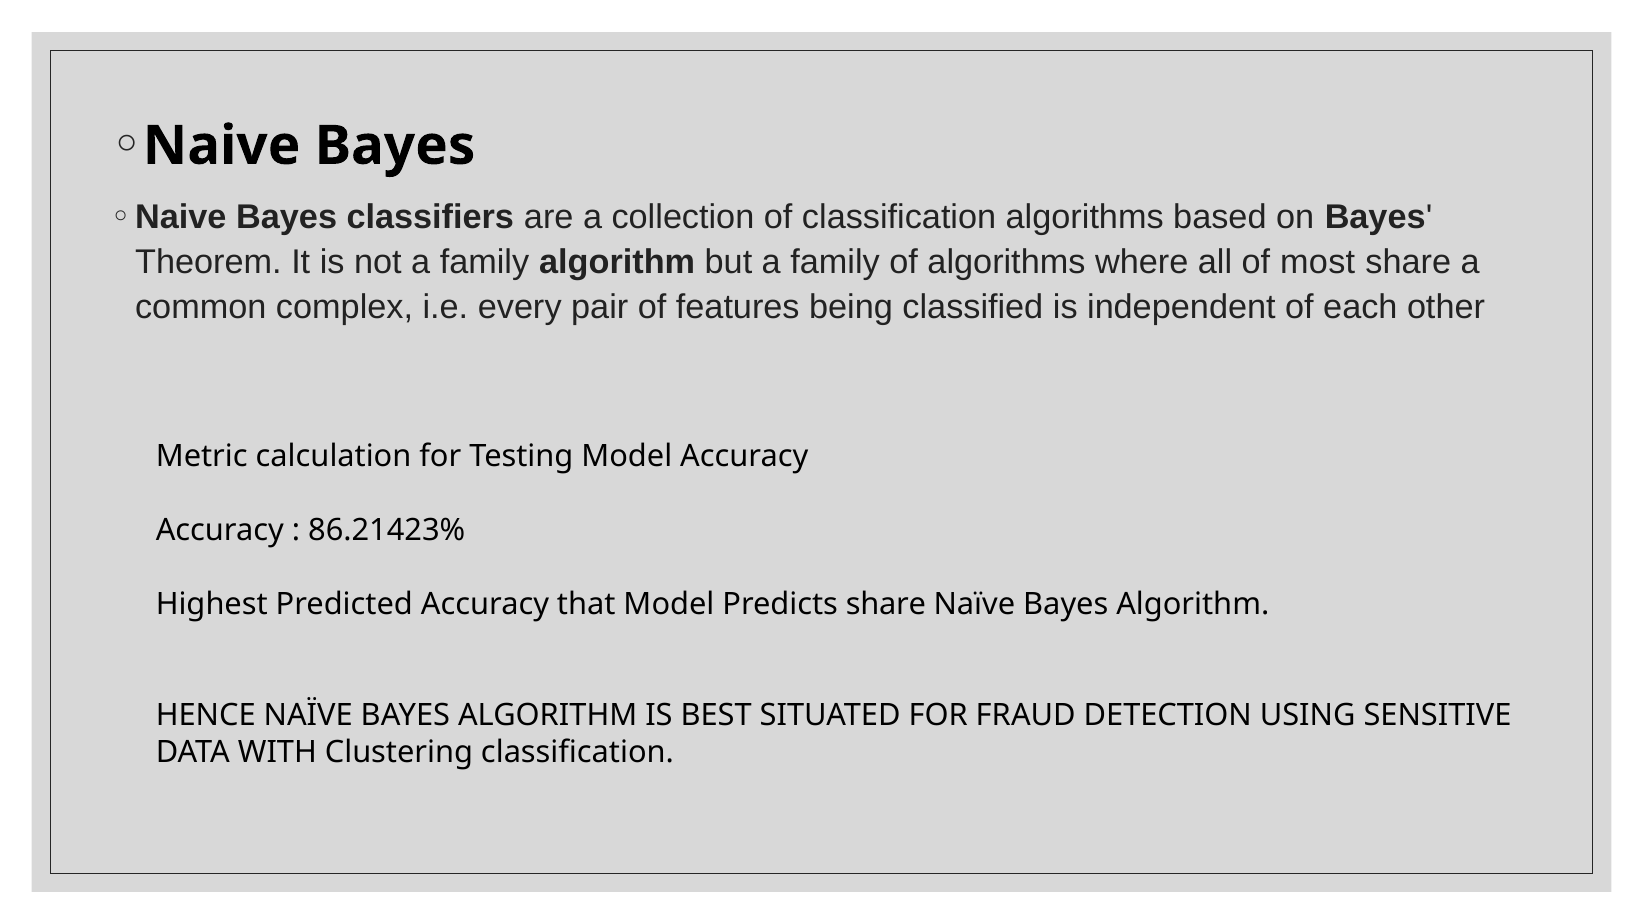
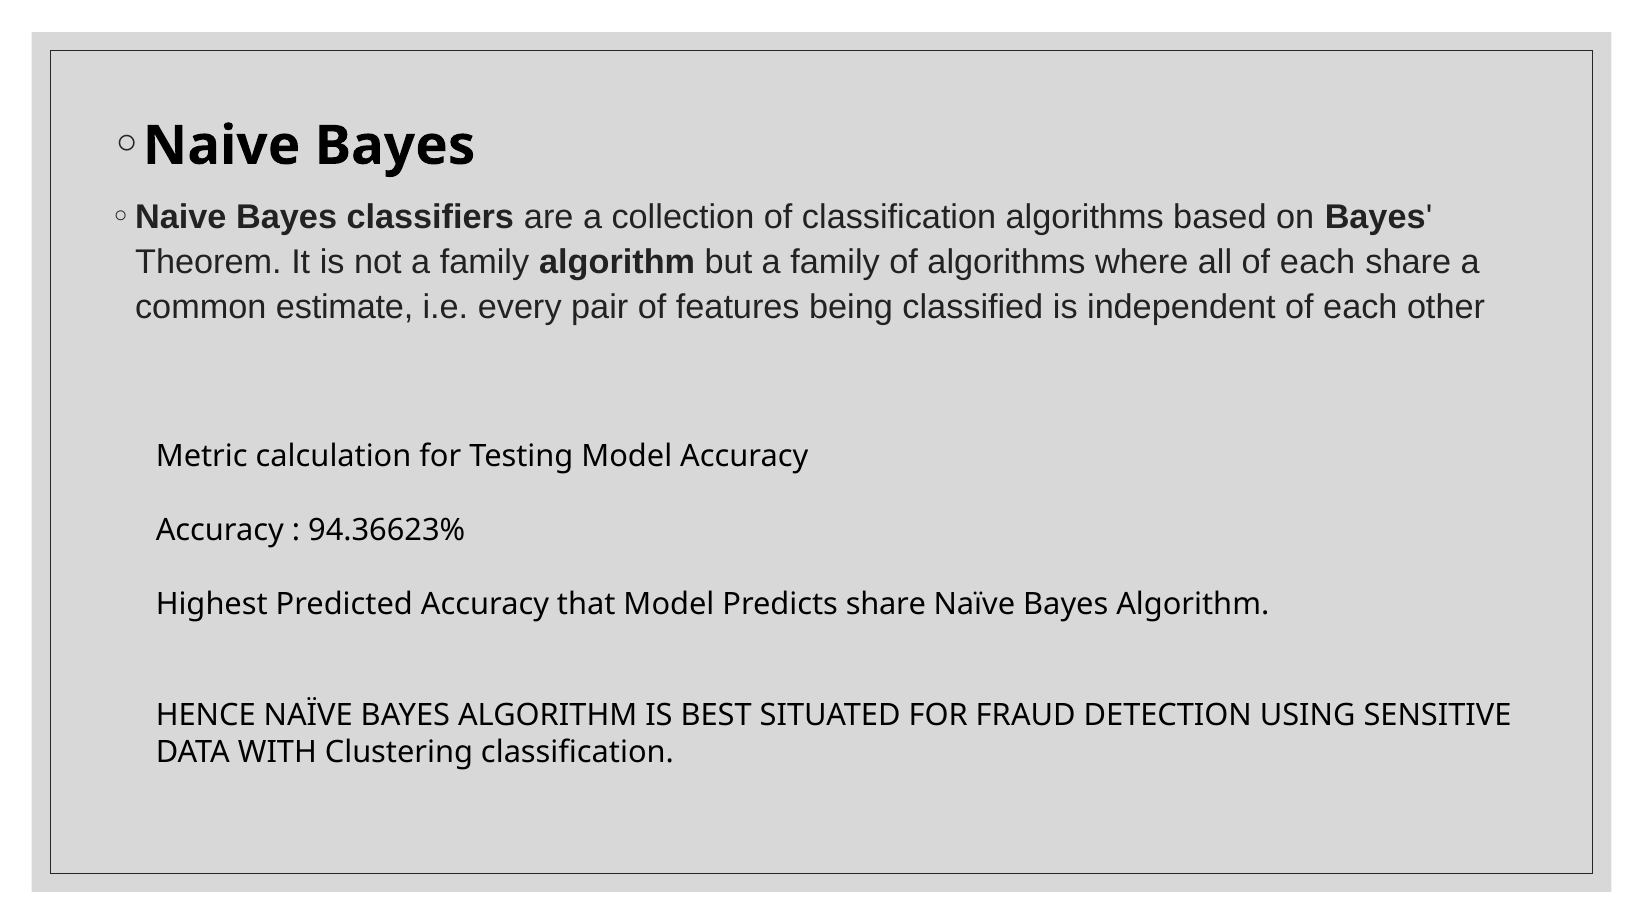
all of most: most -> each (1318, 263)
complex: complex -> estimate (345, 308)
86.21423%: 86.21423% -> 94.36623% (387, 531)
